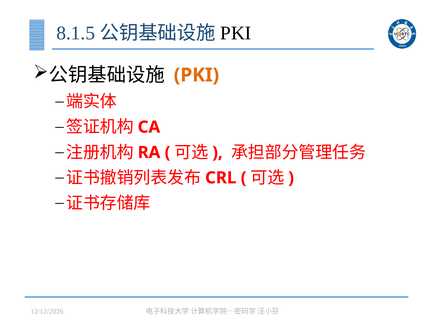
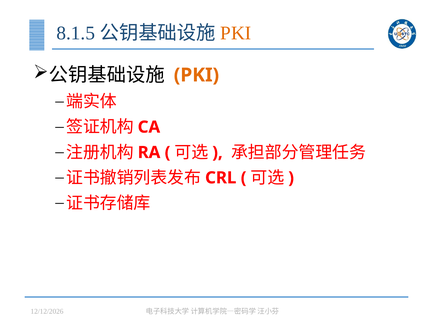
PKI colour: black -> orange (236, 33)
